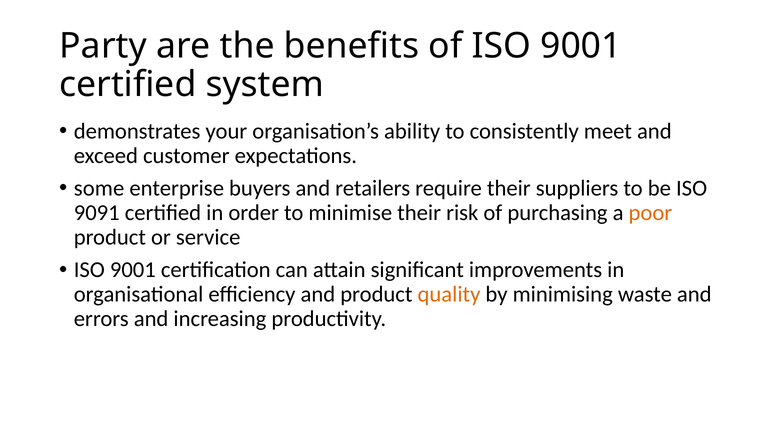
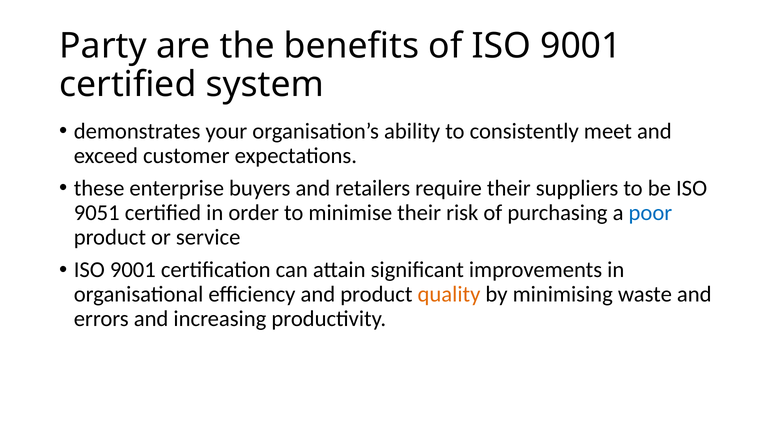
some: some -> these (99, 188)
9091: 9091 -> 9051 (97, 213)
poor colour: orange -> blue (650, 213)
